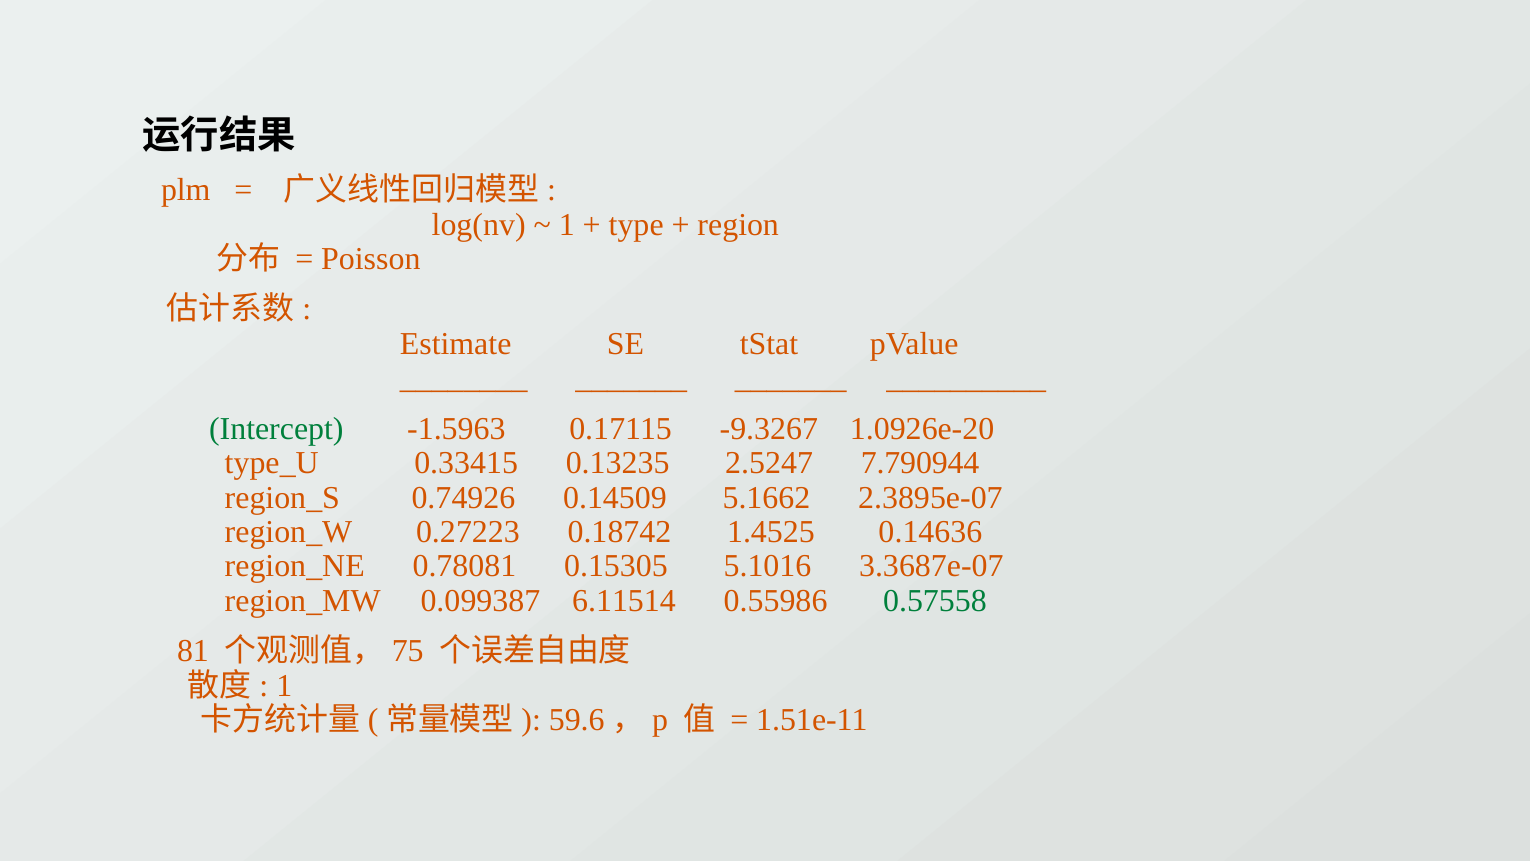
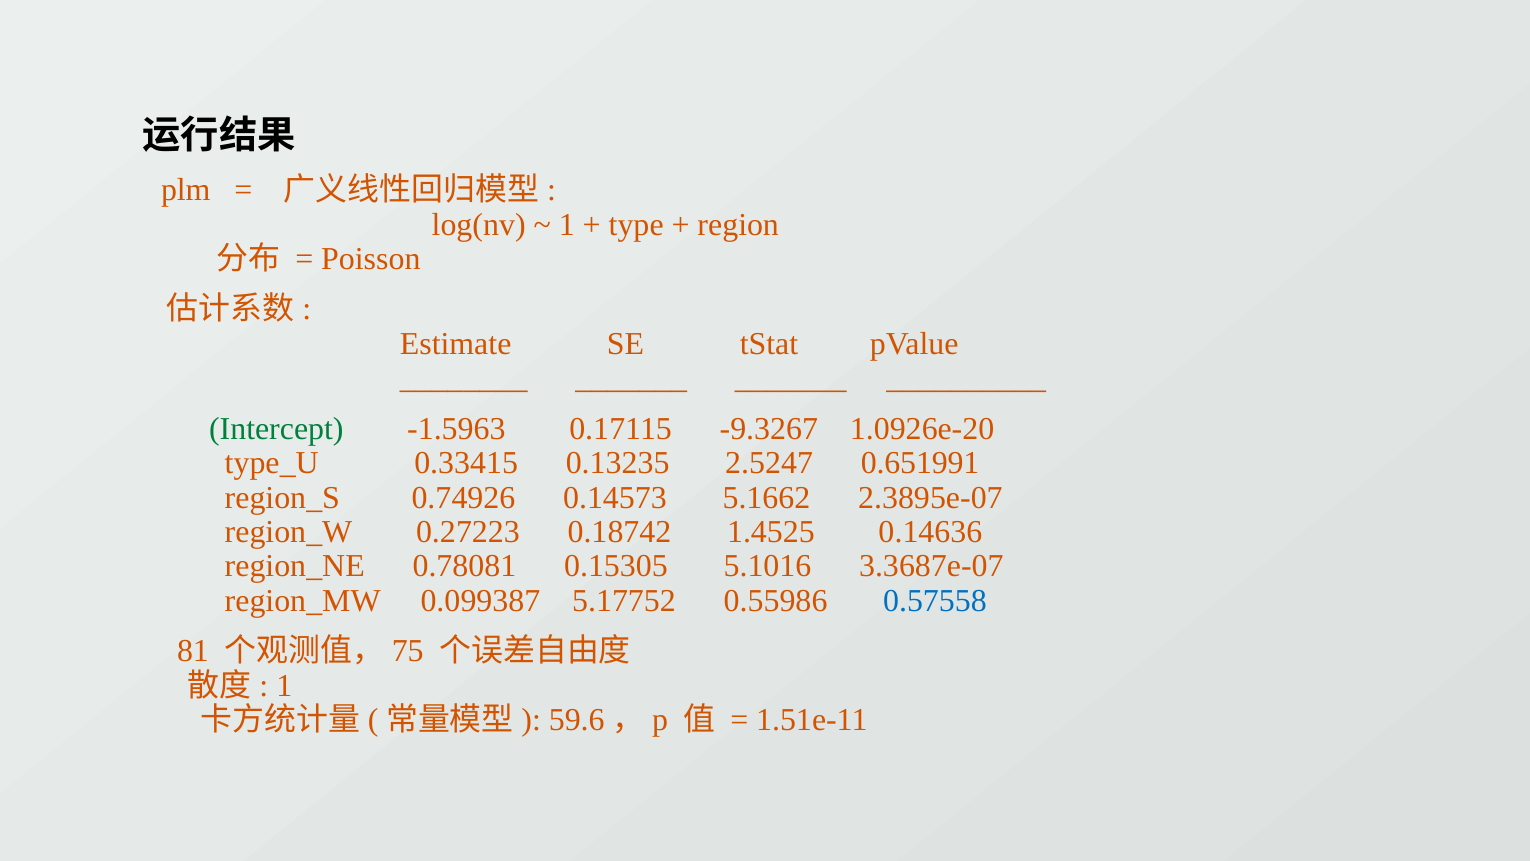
7.790944: 7.790944 -> 0.651991 (920, 463)
0.14509: 0.14509 -> 0.14573 (615, 497)
6.11514: 6.11514 -> 5.17752 (624, 601)
0.57558 colour: green -> blue (935, 601)
